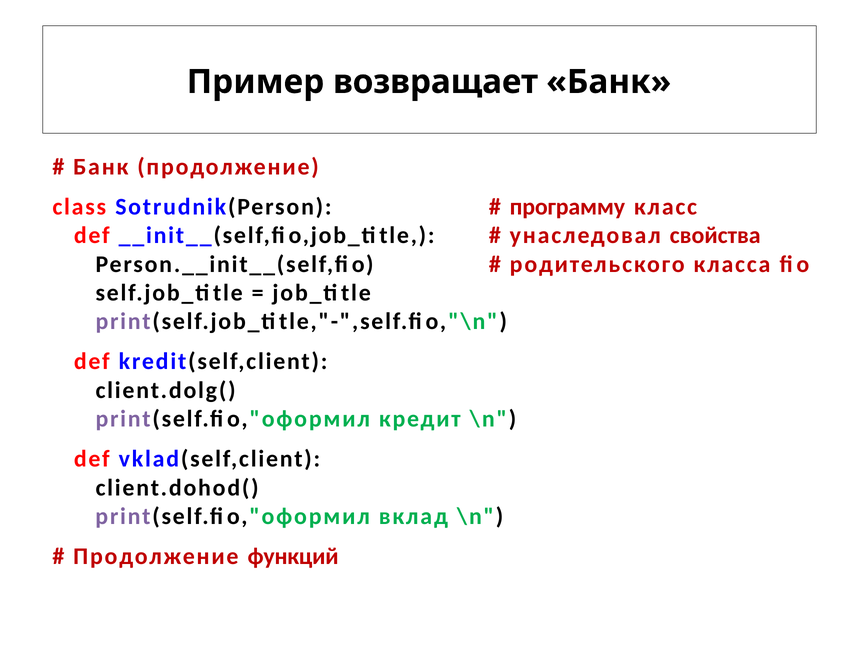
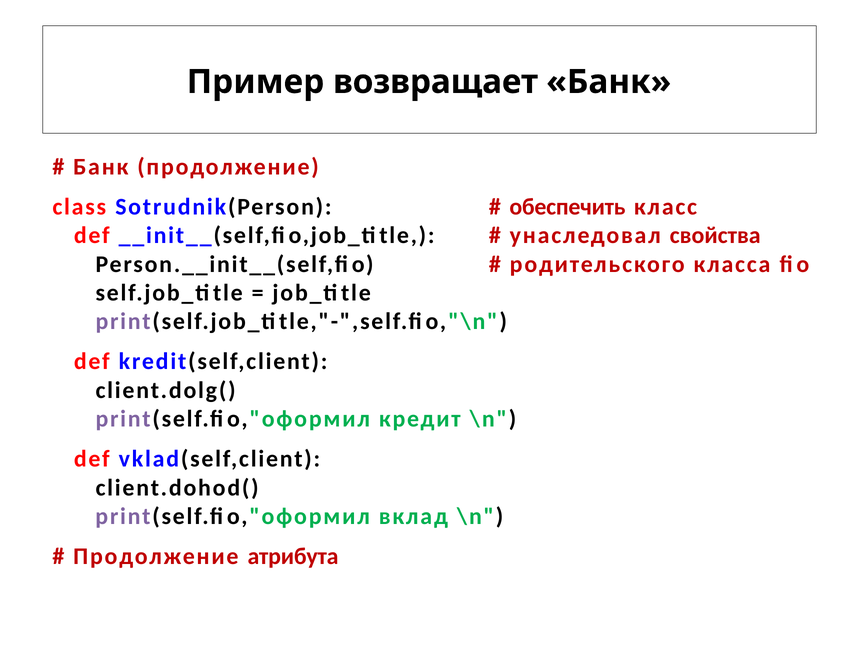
программу: программу -> обеспечить (567, 207)
функций: функций -> атрибута (293, 556)
